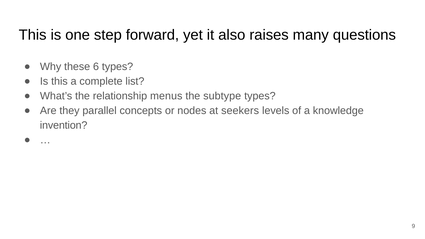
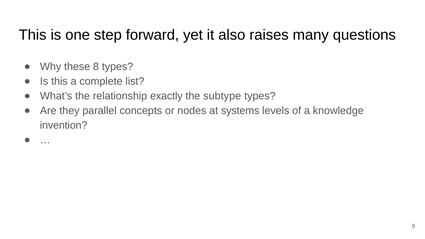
6: 6 -> 8 (96, 67)
menus: menus -> exactly (166, 96)
seekers: seekers -> systems (240, 111)
